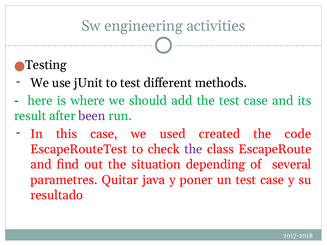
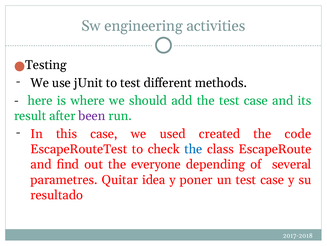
the colour: purple -> blue (193, 149)
situation: situation -> everyone (156, 164)
java: java -> idea (154, 179)
